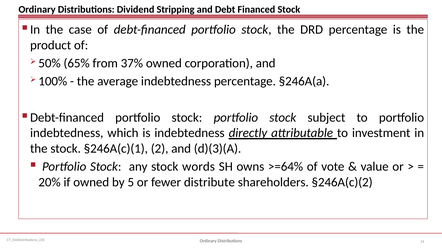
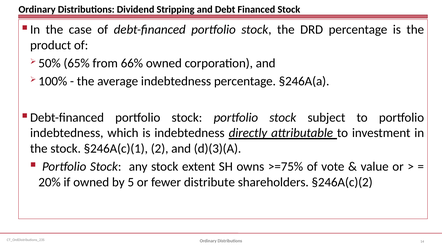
37%: 37% -> 66% (132, 63)
words: words -> extent (199, 166)
>=64%: >=64% -> >=75% (286, 166)
